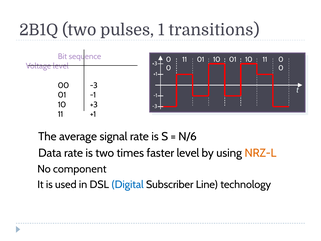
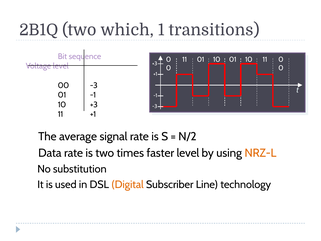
pulses: pulses -> which (127, 30)
N/6: N/6 -> N/2 (187, 136)
component: component -> substitution (80, 169)
Digital colour: blue -> orange (127, 185)
